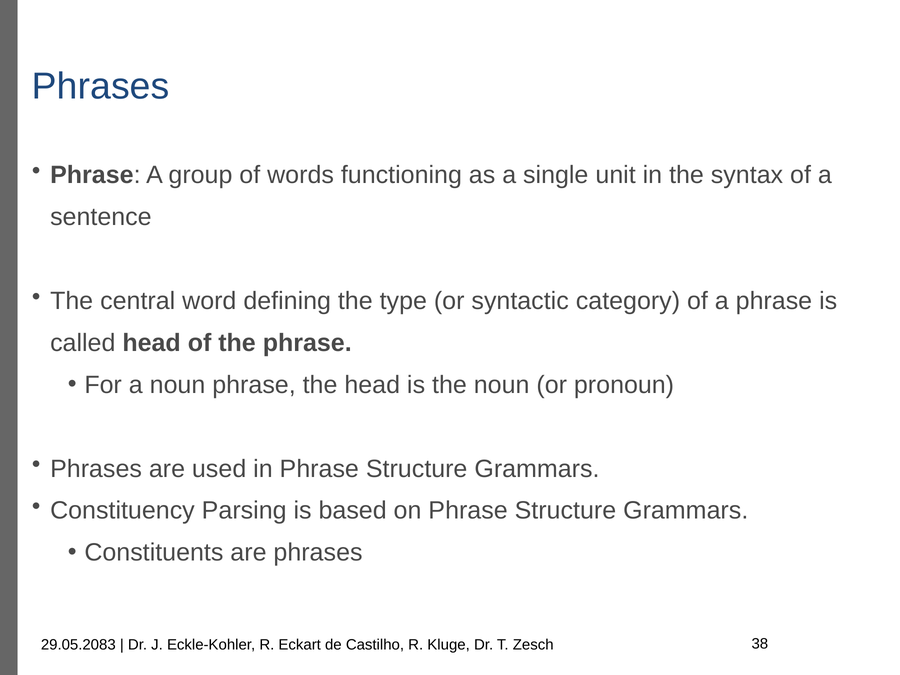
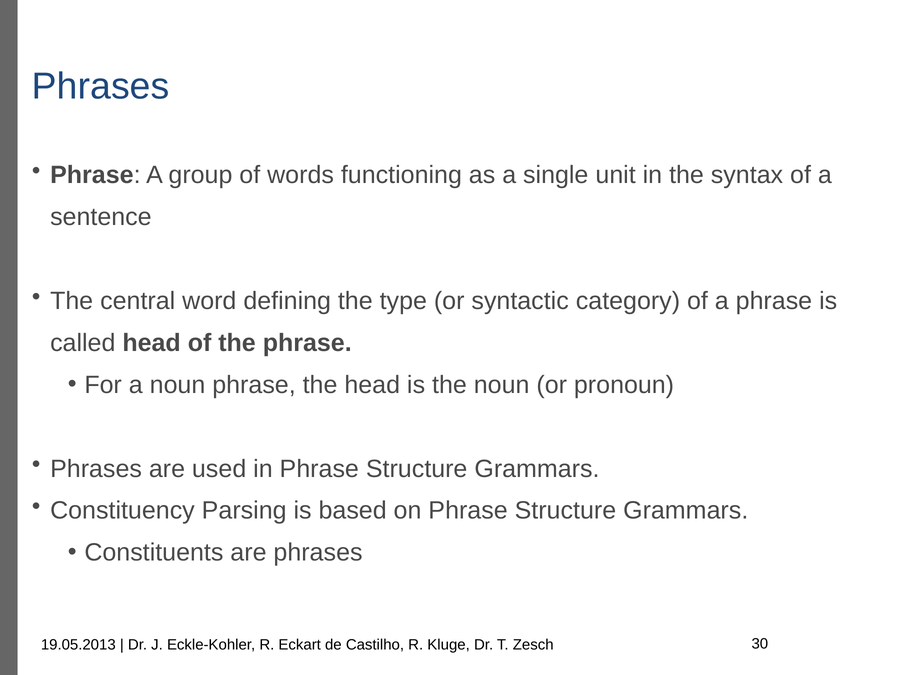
29.05.2083: 29.05.2083 -> 19.05.2013 (78, 645)
38: 38 -> 30 (760, 644)
